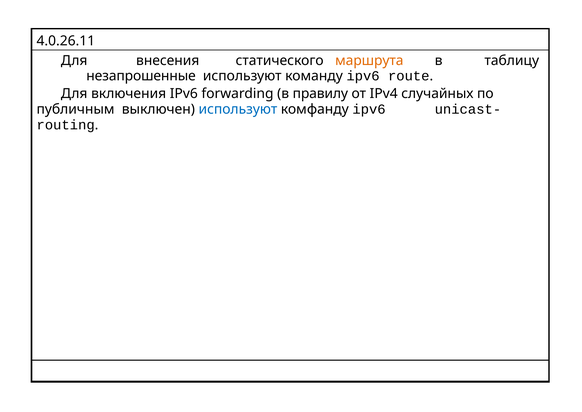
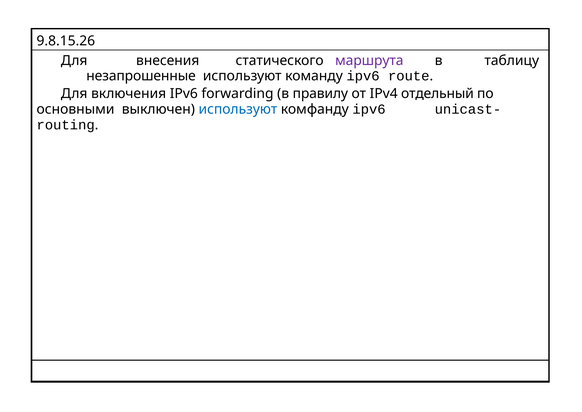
4.0.26.11: 4.0.26.11 -> 9.8.15.26 (66, 41)
маршрута colour: orange -> purple (369, 60)
случайных: случайных -> отдельный (437, 94)
публичным: публичным -> основными (76, 109)
